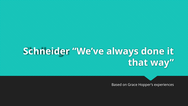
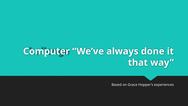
Schneider: Schneider -> Computer (46, 51)
